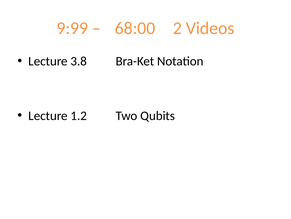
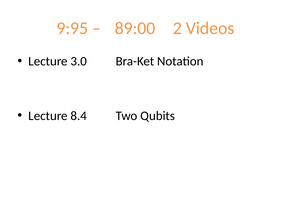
9:99: 9:99 -> 9:95 (72, 28)
68:00: 68:00 -> 89:00 (135, 28)
3.8: 3.8 -> 3.0 (79, 61)
1.2: 1.2 -> 8.4 (79, 115)
